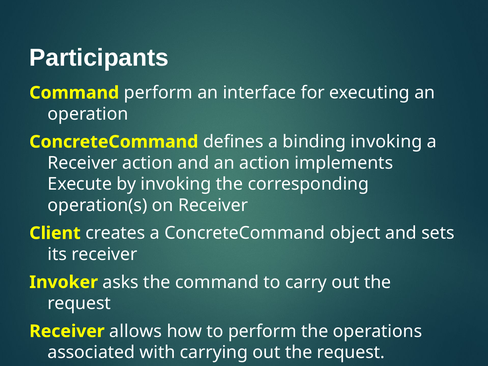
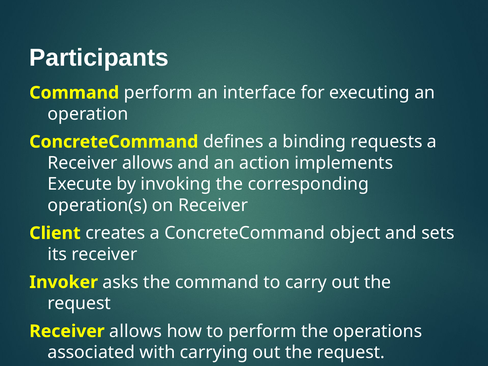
binding invoking: invoking -> requests (387, 142)
action: action -> allows (148, 163)
